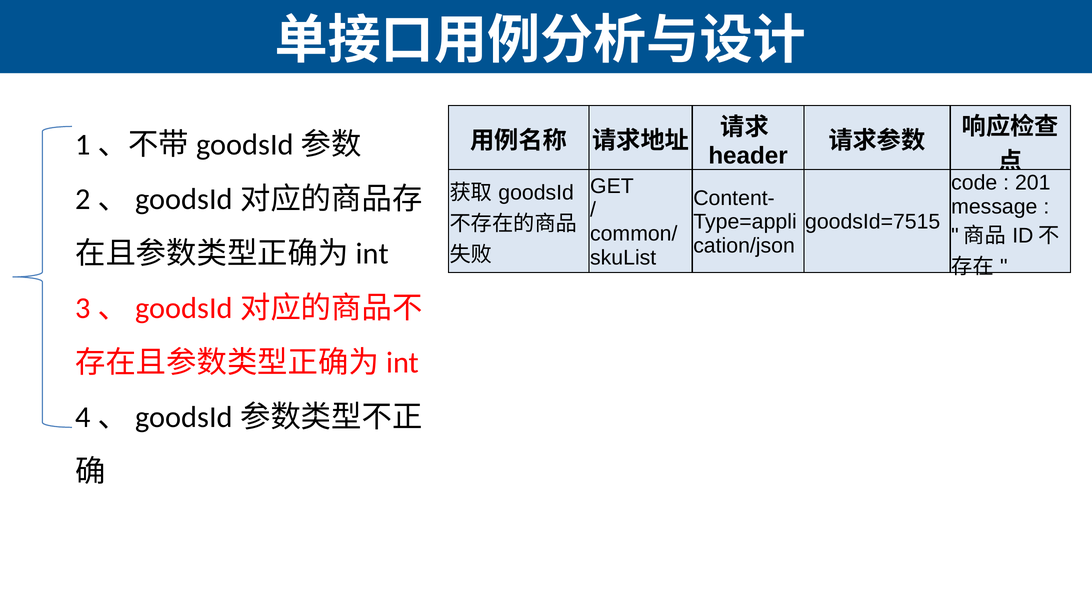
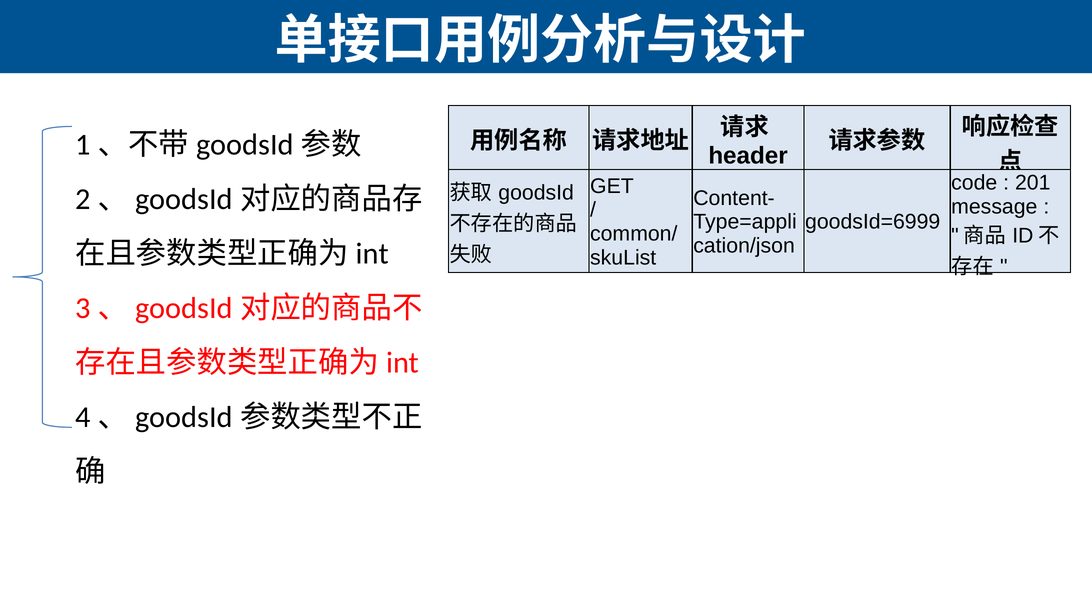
goodsId=7515: goodsId=7515 -> goodsId=6999 (873, 222)
